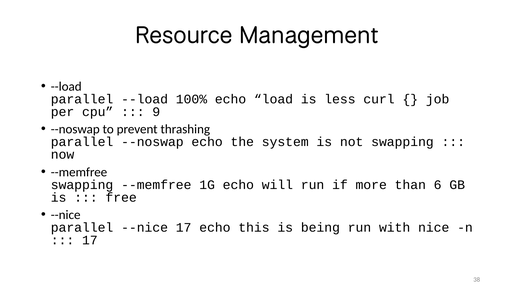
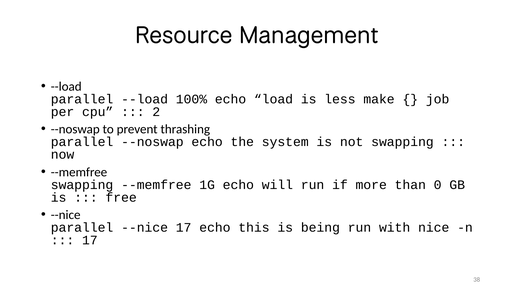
curl: curl -> make (379, 99)
9: 9 -> 2 (156, 112)
6: 6 -> 0 (438, 185)
